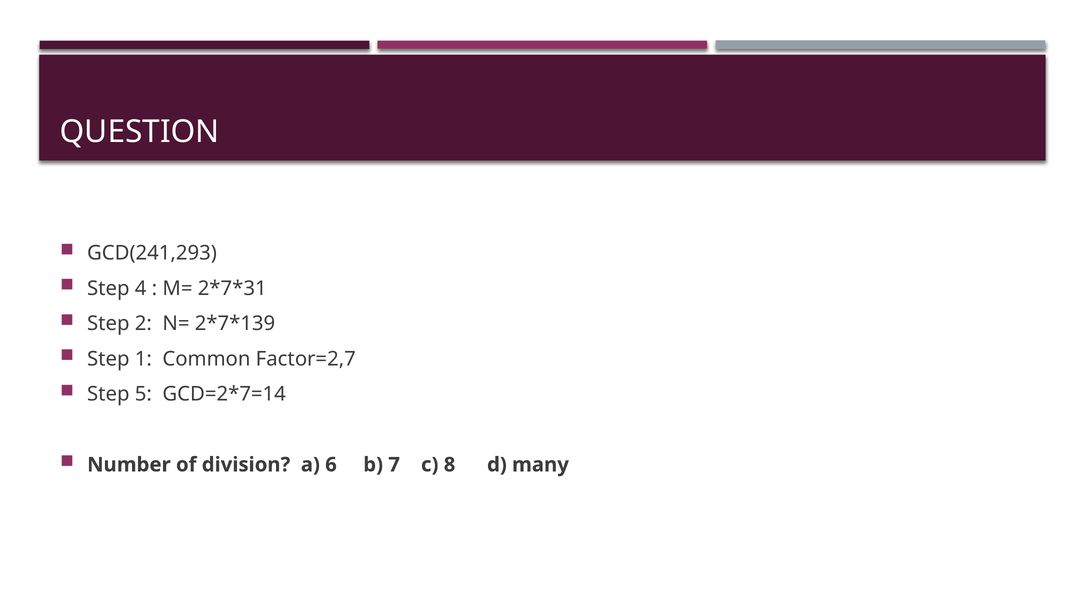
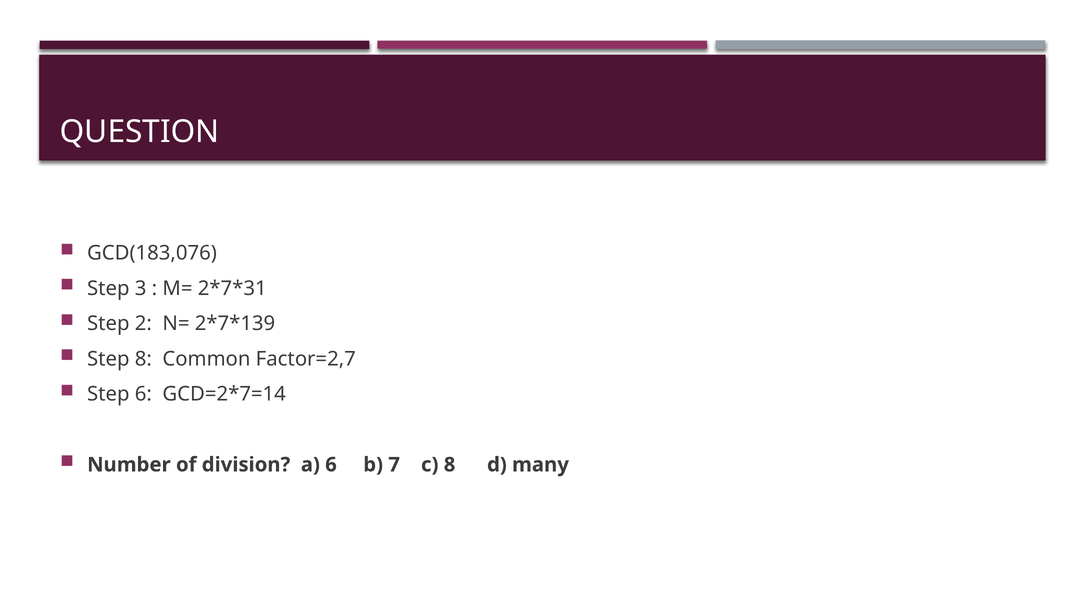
GCD(241,293: GCD(241,293 -> GCD(183,076 (152, 253)
4: 4 -> 3 (141, 289)
Step 1: 1 -> 8 (143, 359)
Step 5: 5 -> 6 (143, 394)
